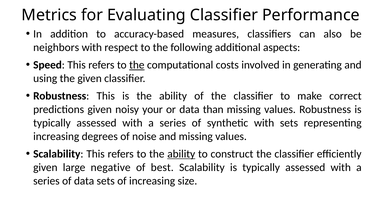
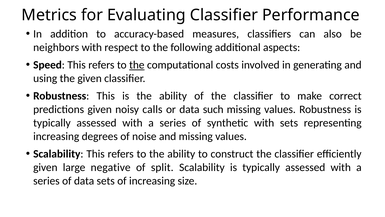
your: your -> calls (152, 109)
than: than -> such (213, 109)
ability underline: present -> none (181, 154)
best: best -> split (162, 167)
